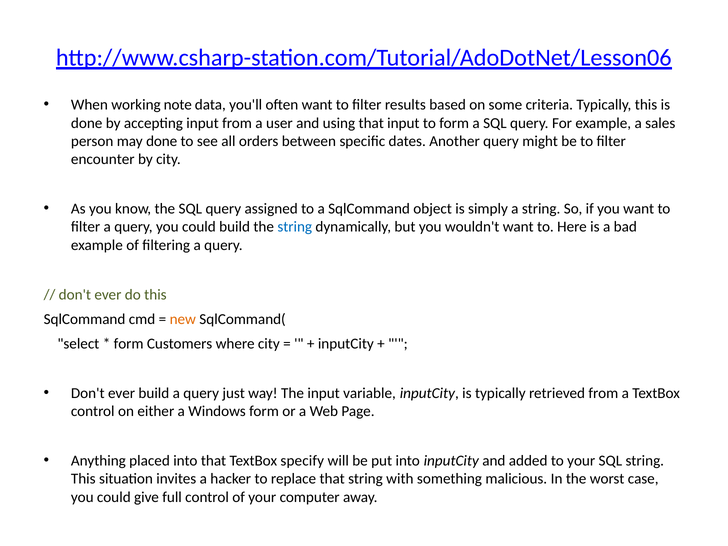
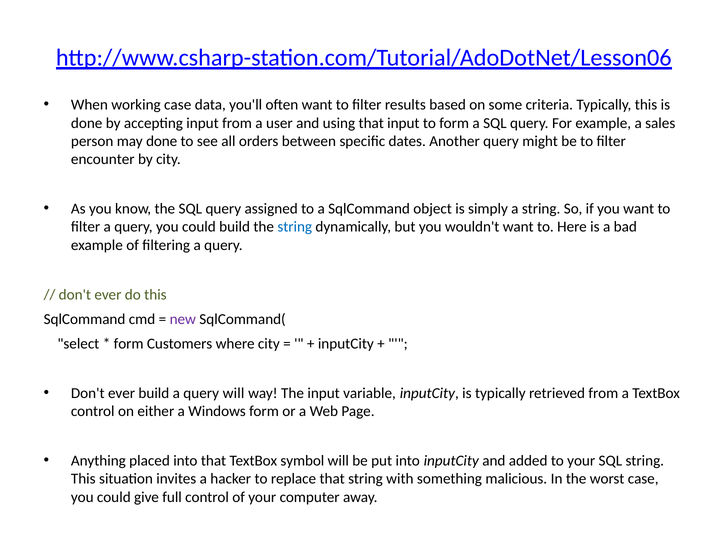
working note: note -> case (178, 105)
new colour: orange -> purple (183, 319)
query just: just -> will (234, 393)
specify: specify -> symbol (302, 461)
